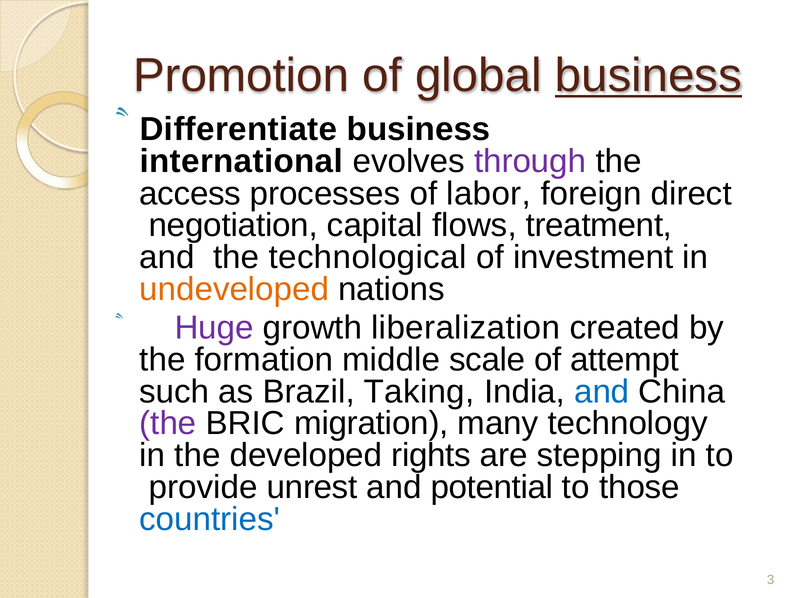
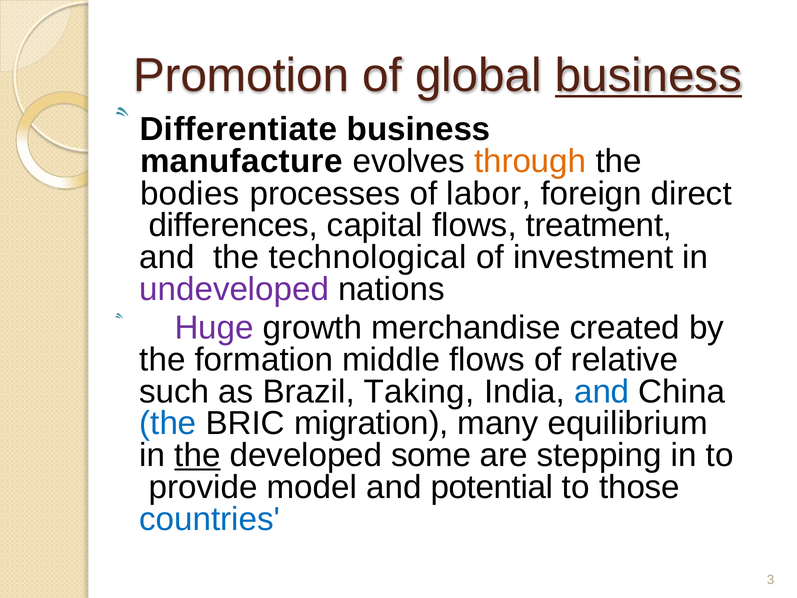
international: international -> manufacture (241, 161)
through colour: purple -> orange (530, 161)
access: access -> bodies (190, 193)
negotiation: negotiation -> differences (233, 225)
undeveloped colour: orange -> purple (234, 289)
liberalization: liberalization -> merchandise (466, 328)
middle scale: scale -> flows (487, 360)
attempt: attempt -> relative (624, 360)
the colour: purple -> blue (168, 423)
technology: technology -> equilibrium (628, 423)
the underline: none -> present (197, 455)
rights: rights -> some (431, 455)
unrest: unrest -> model (312, 487)
